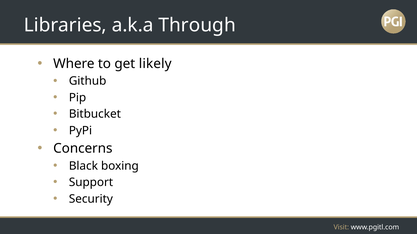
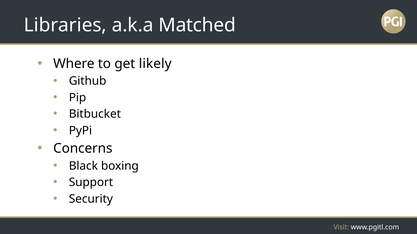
Through: Through -> Matched (197, 25)
